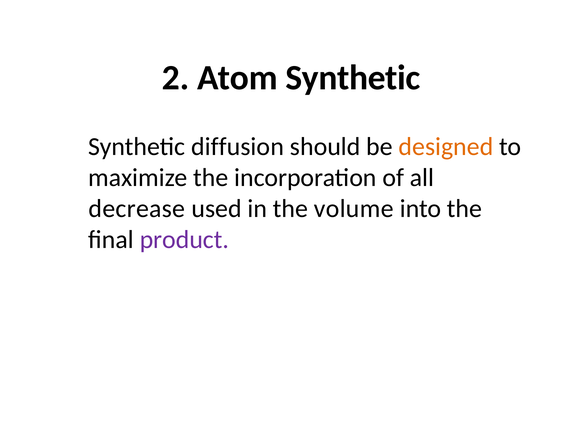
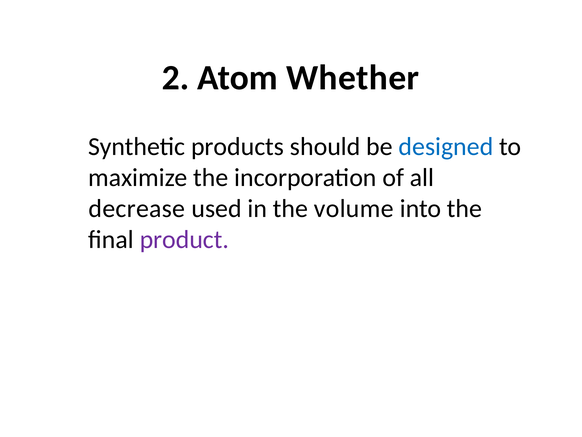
Atom Synthetic: Synthetic -> Whether (353, 78)
diffusion: diffusion -> products (238, 146)
designed colour: orange -> blue (446, 146)
